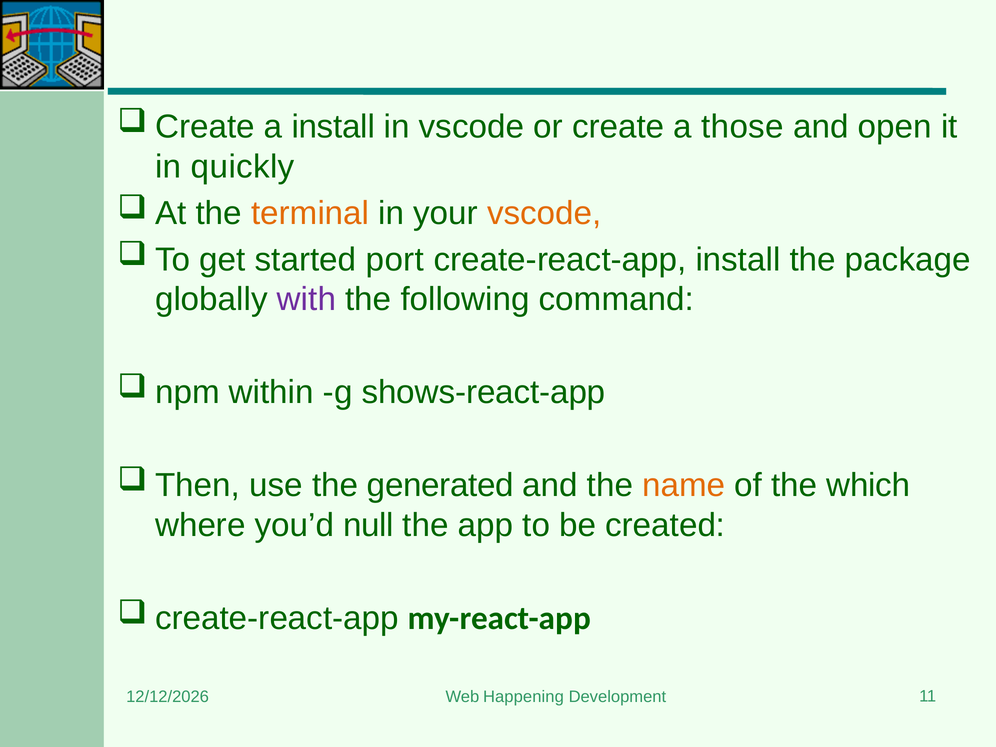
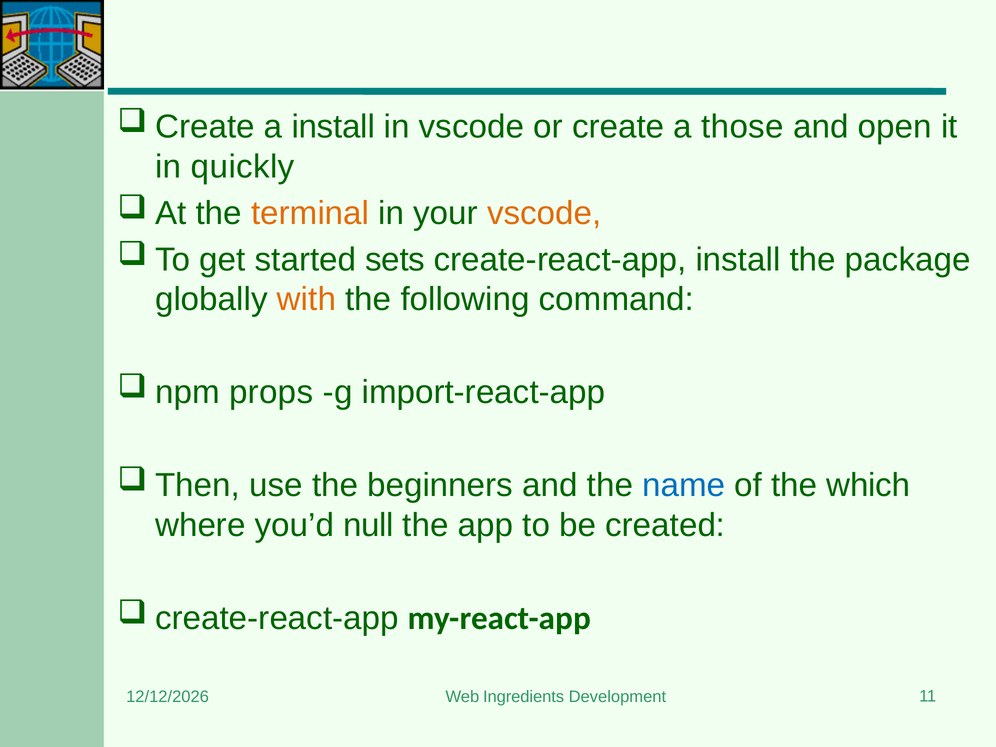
port: port -> sets (395, 260)
with colour: purple -> orange (306, 299)
within: within -> props (271, 392)
shows-react-app: shows-react-app -> import-react-app (483, 392)
generated: generated -> beginners (440, 485)
name colour: orange -> blue (684, 485)
Happening: Happening -> Ingredients (524, 697)
